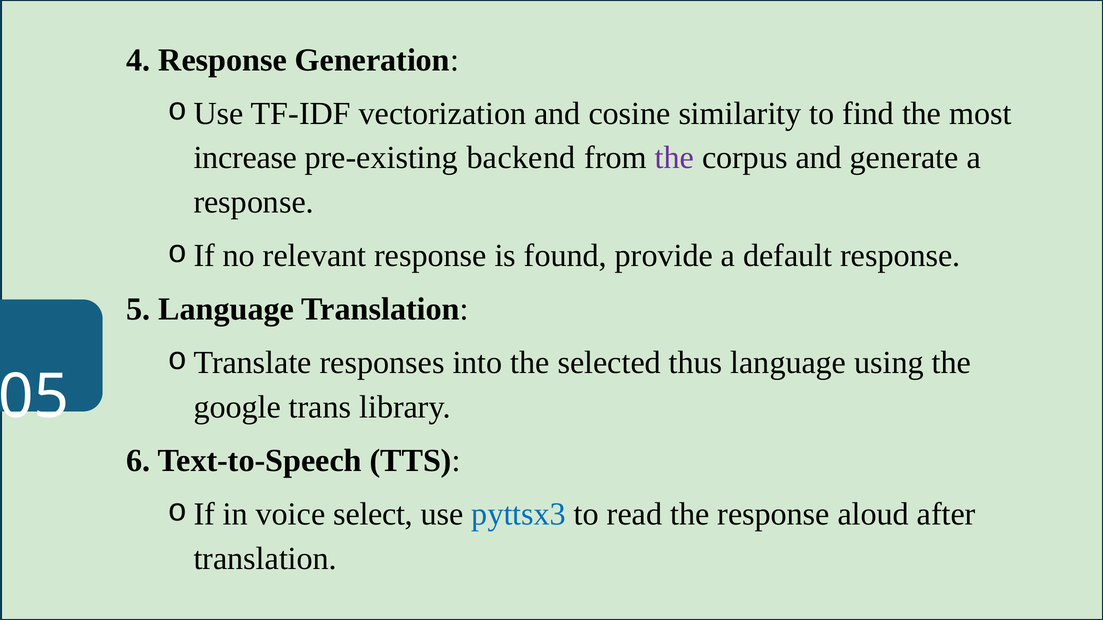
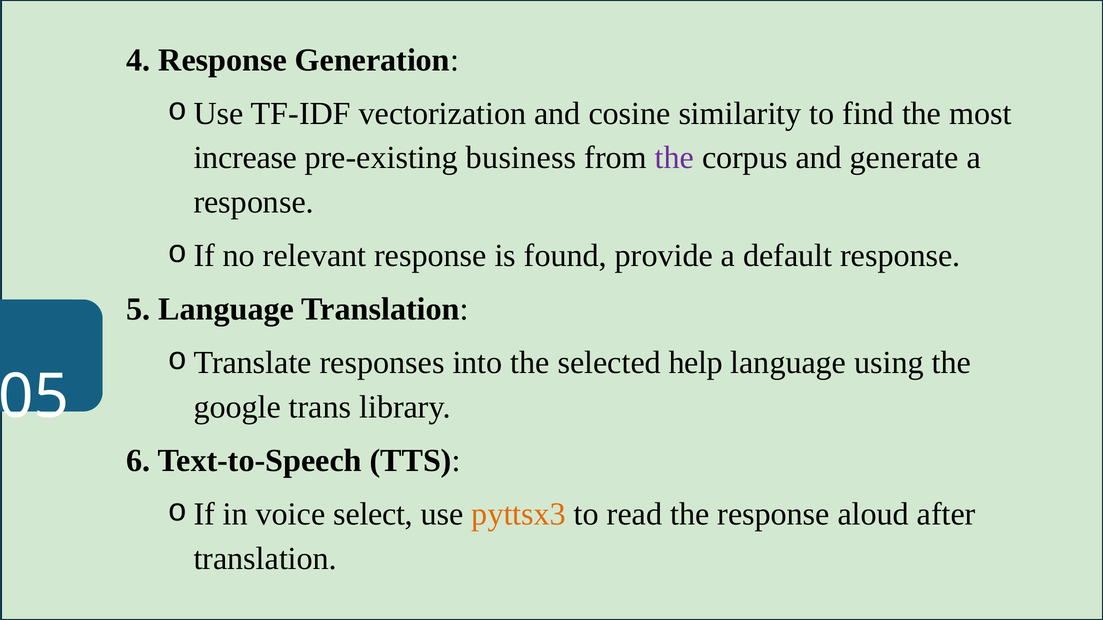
backend: backend -> business (521, 158)
thus: thus -> help (696, 363)
pyttsx3 colour: blue -> orange (519, 515)
